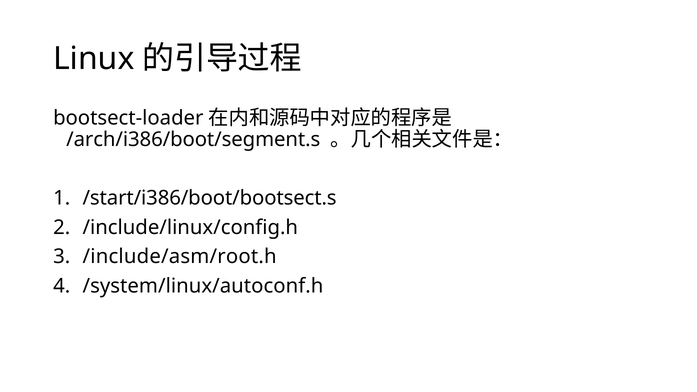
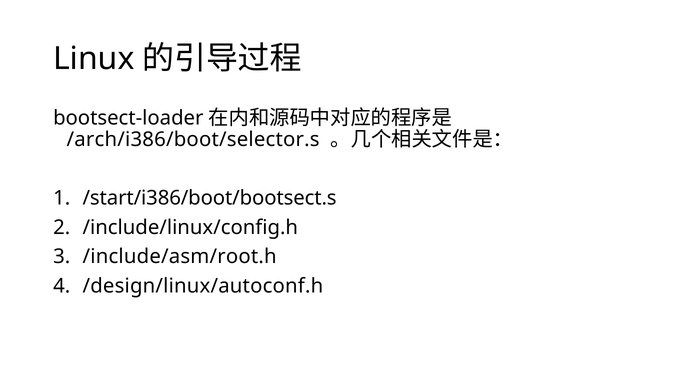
/arch/i386/boot/segment.s: /arch/i386/boot/segment.s -> /arch/i386/boot/selector.s (193, 140)
/system/linux/autoconf.h: /system/linux/autoconf.h -> /design/linux/autoconf.h (203, 286)
